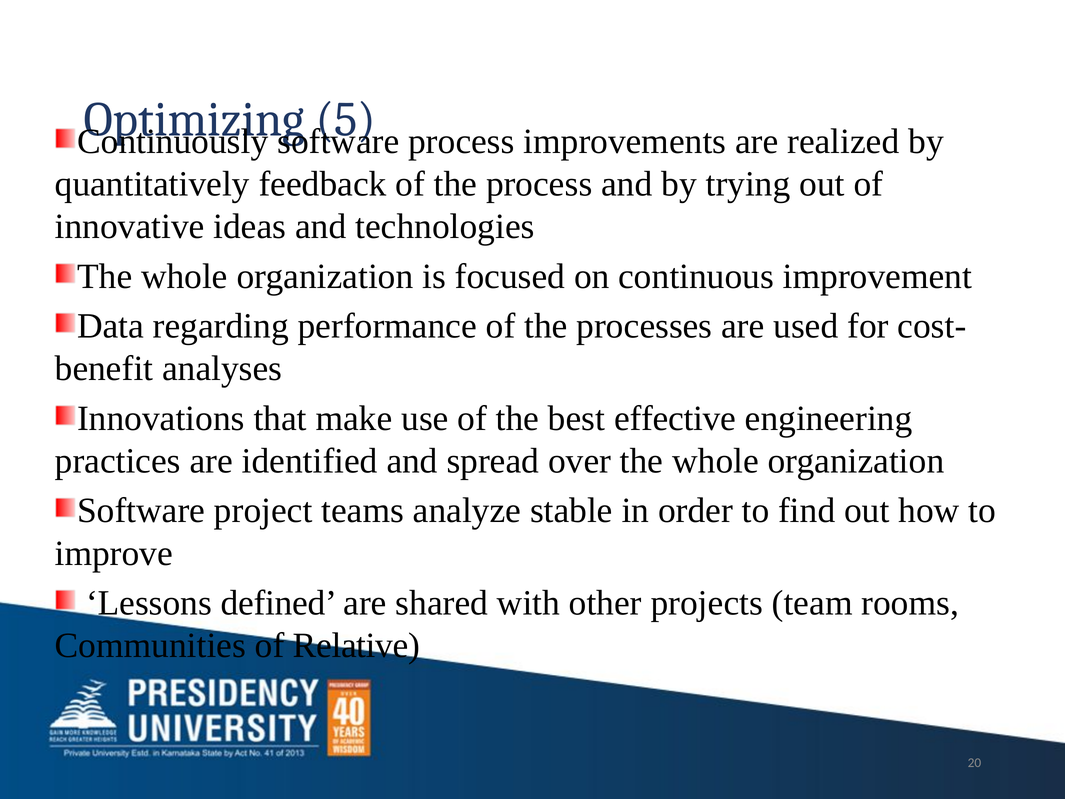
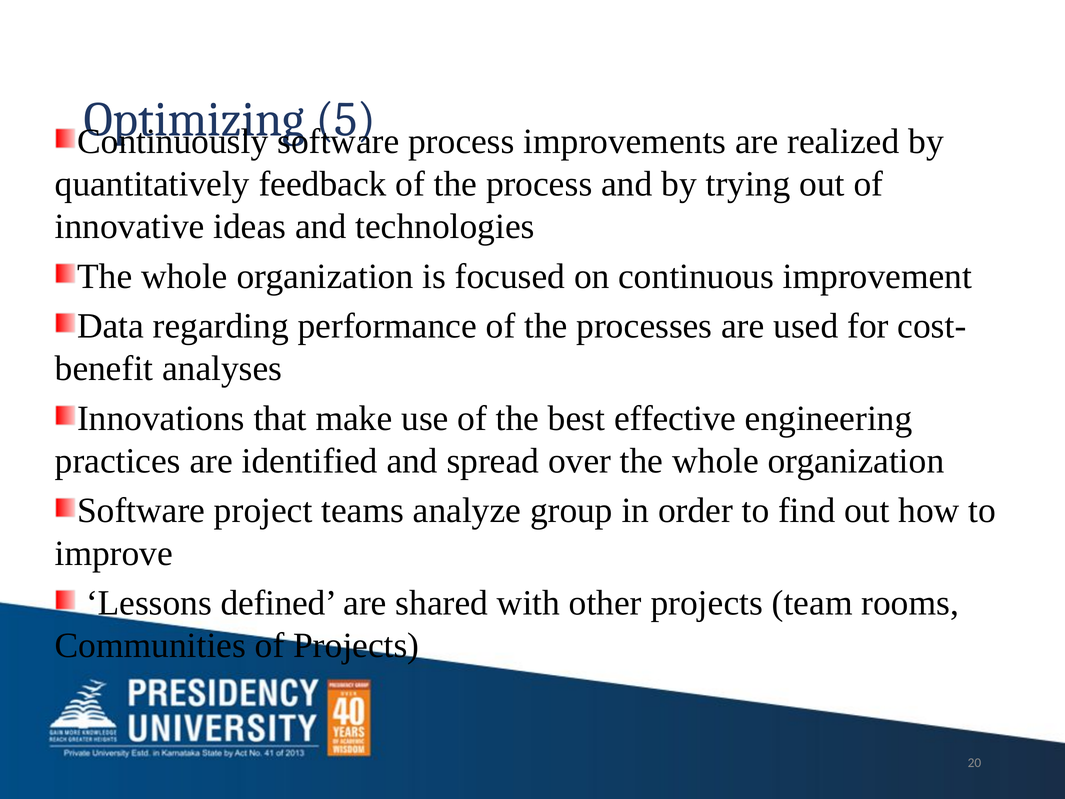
stable: stable -> group (571, 511)
of Relative: Relative -> Projects (356, 645)
